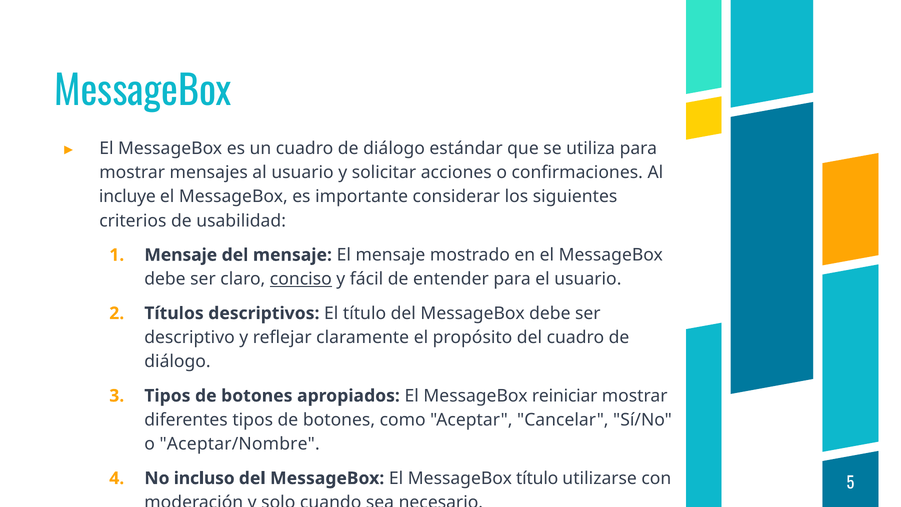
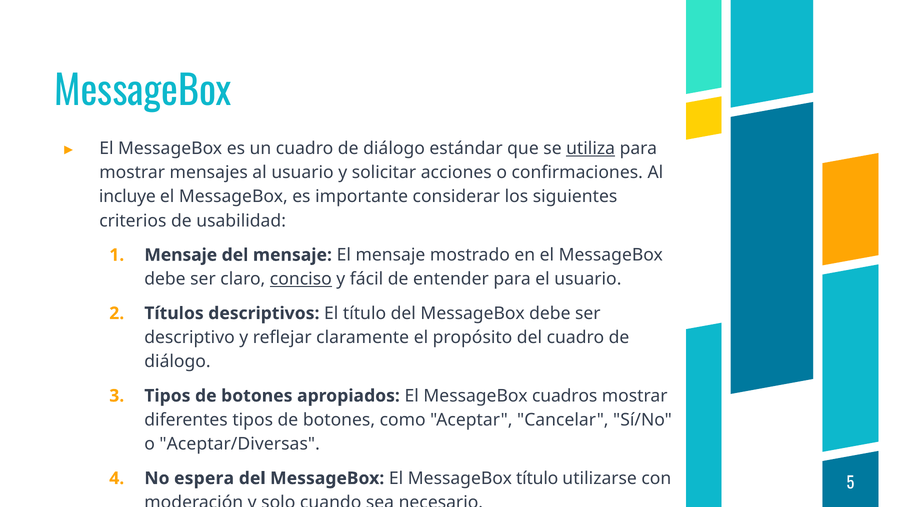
utiliza underline: none -> present (591, 148)
reiniciar: reiniciar -> cuadros (565, 396)
Aceptar/Nombre: Aceptar/Nombre -> Aceptar/Diversas (240, 444)
incluso: incluso -> espera (204, 478)
